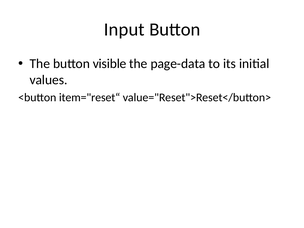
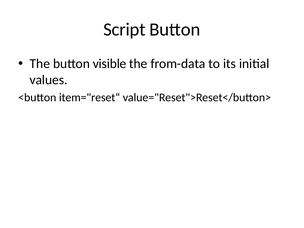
Input: Input -> Script (124, 29)
page-data: page-data -> from-data (178, 64)
